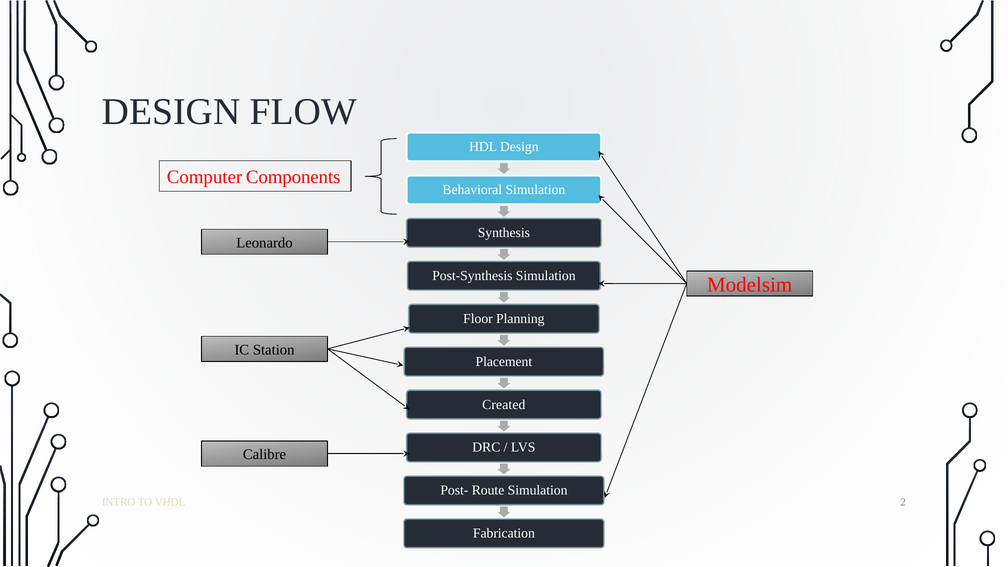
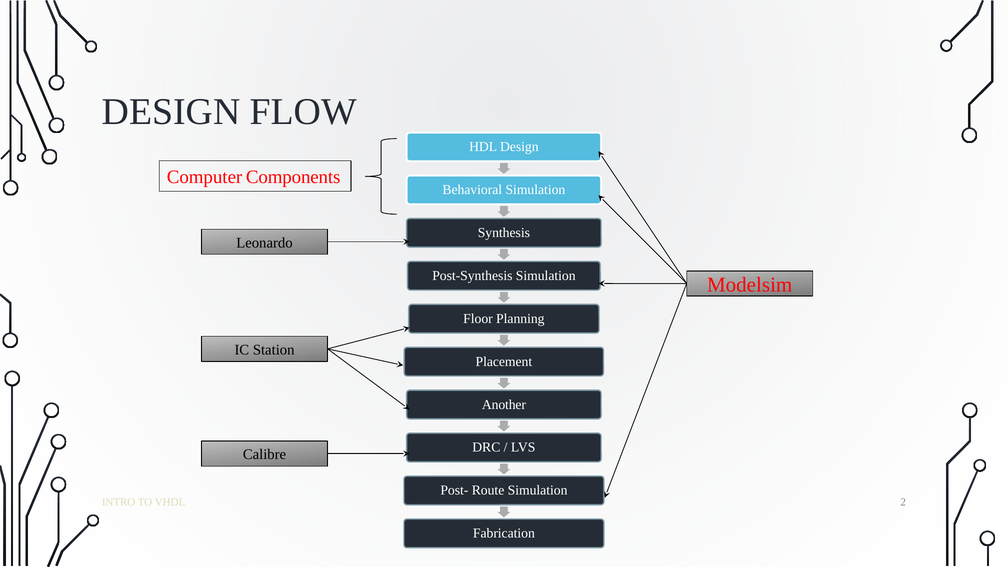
Created: Created -> Another (504, 405)
